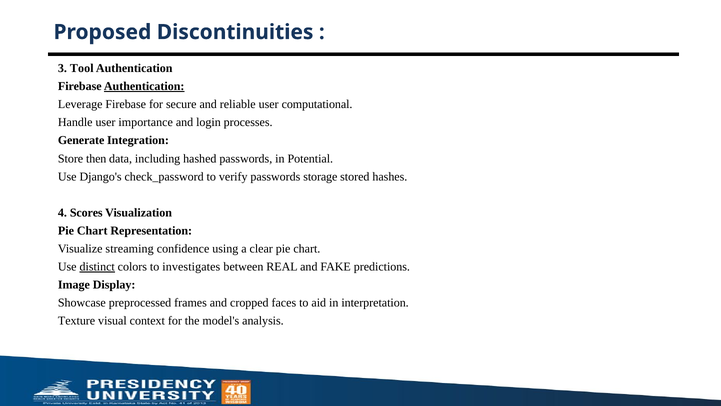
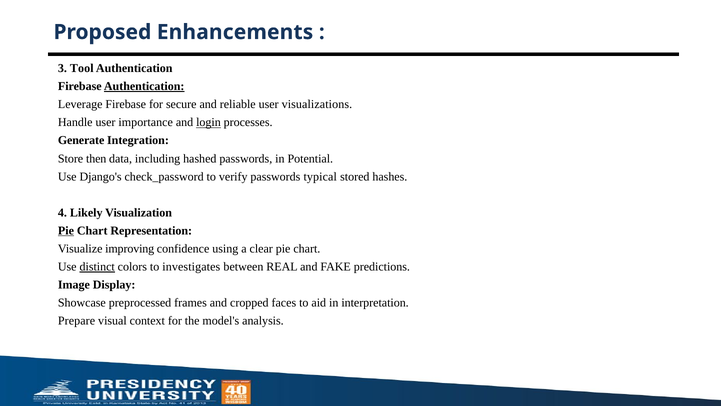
Discontinuities: Discontinuities -> Enhancements (235, 32)
computational: computational -> visualizations (317, 104)
login underline: none -> present (208, 122)
storage: storage -> typical (320, 176)
Scores: Scores -> Likely (86, 212)
Pie underline: none -> present (66, 230)
streaming: streaming -> improving (130, 248)
Texture: Texture -> Prepare (77, 320)
